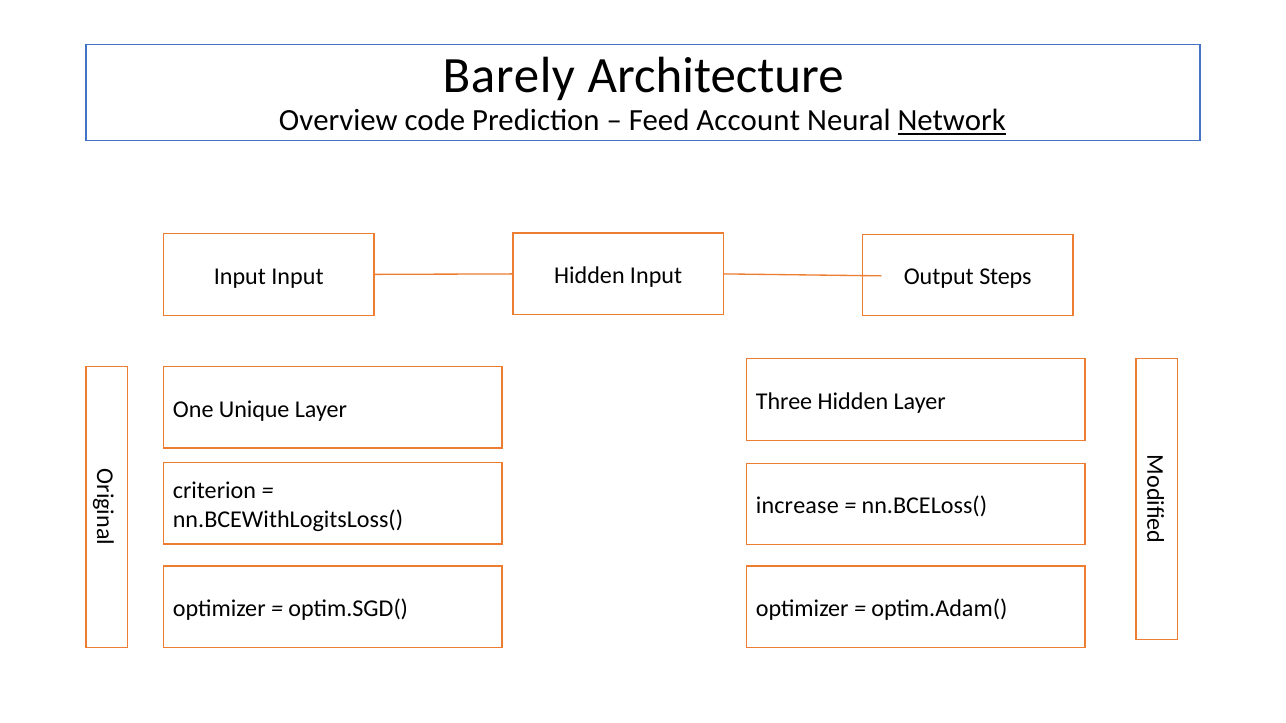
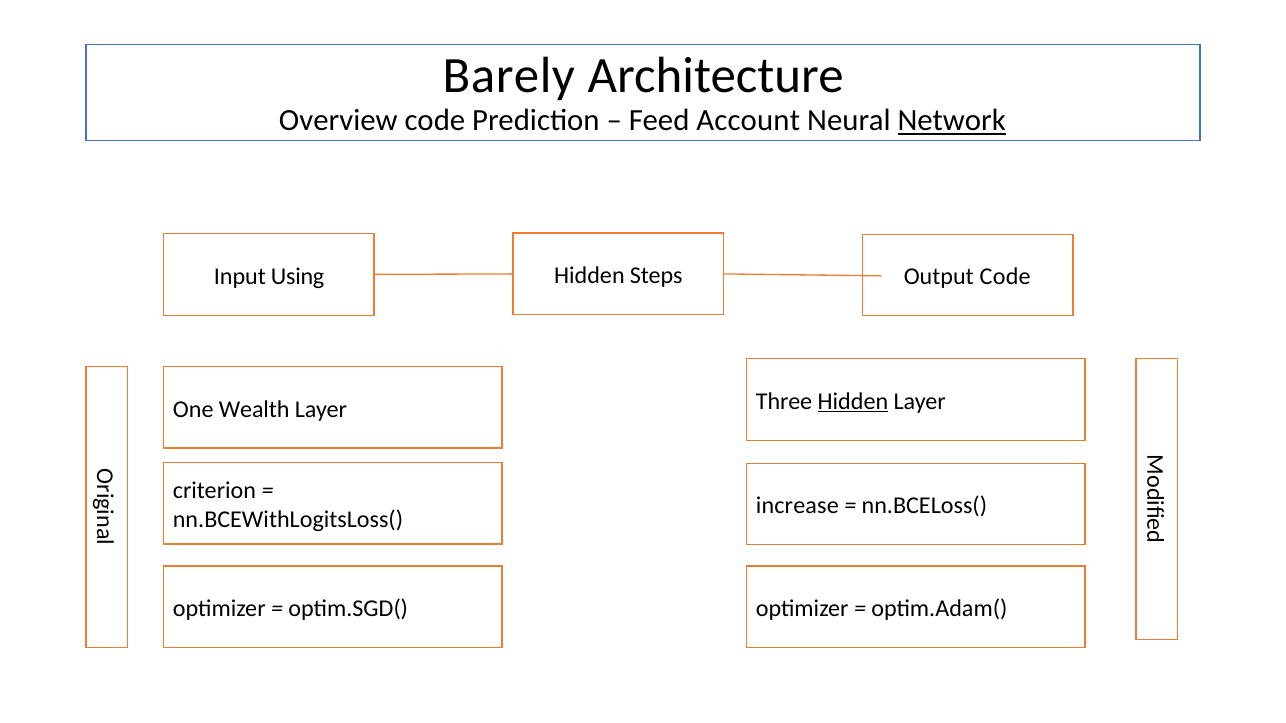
Input Input: Input -> Using (298, 276)
Hidden Input: Input -> Steps (656, 276)
Output Steps: Steps -> Code (1005, 277)
Unique: Unique -> Wealth (254, 409)
Hidden underline: none -> present (853, 401)
